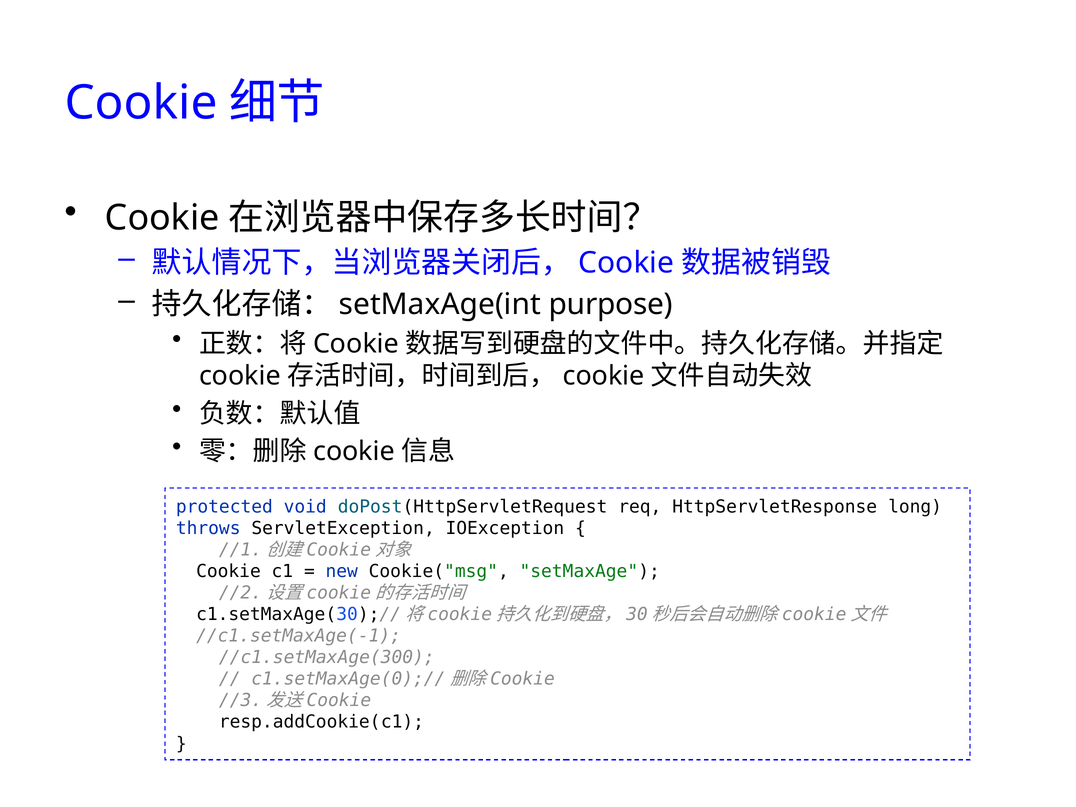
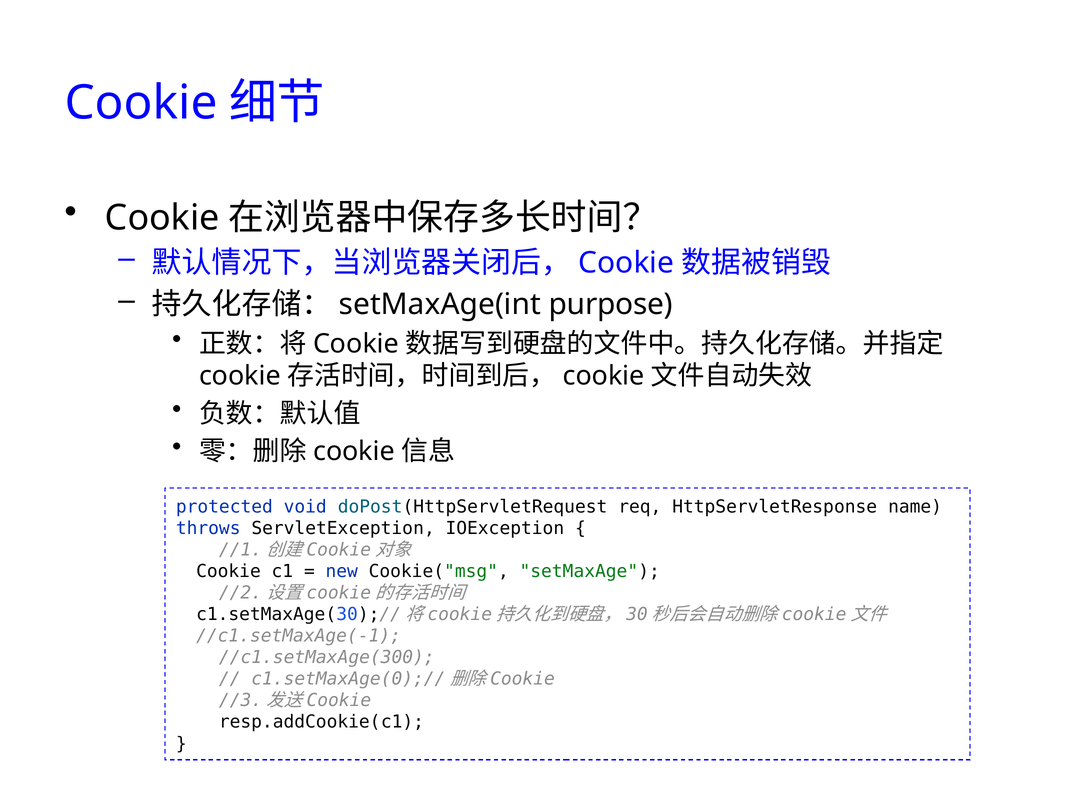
long: long -> name (915, 507)
